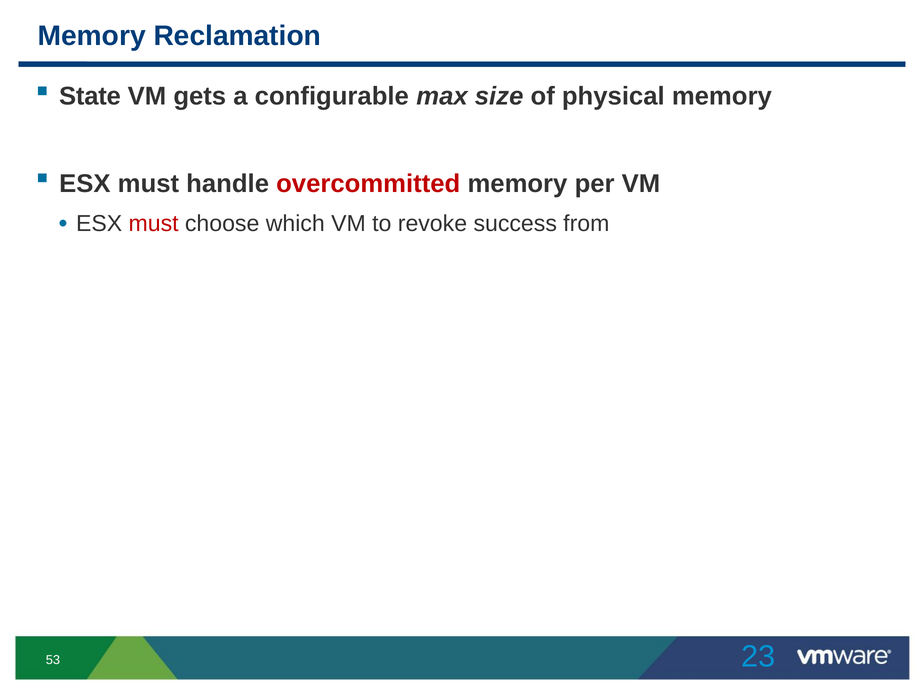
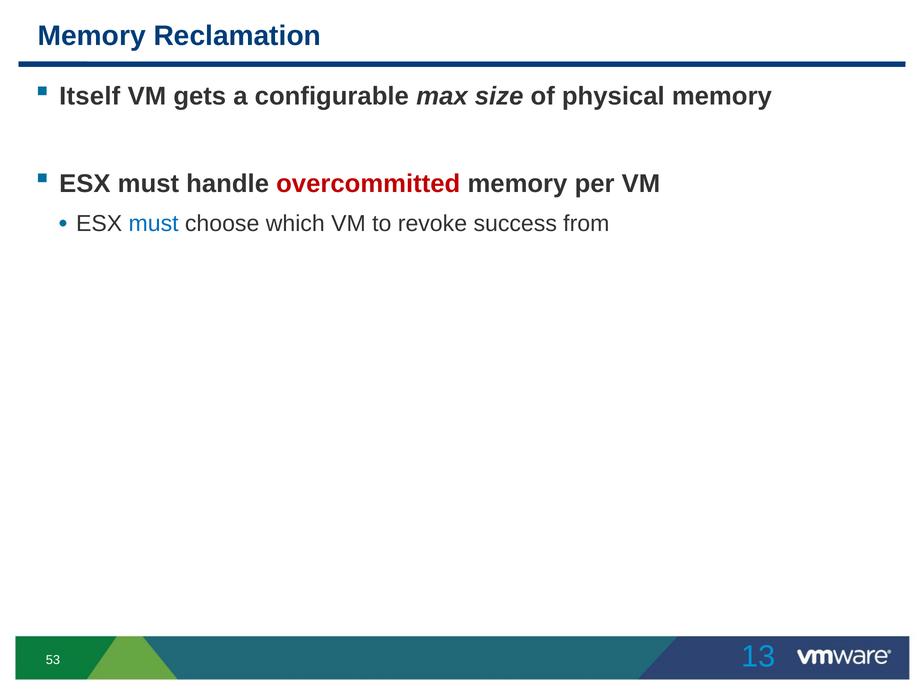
State: State -> Itself (90, 96)
must colour: red -> blue (154, 224)
23: 23 -> 13 (758, 657)
